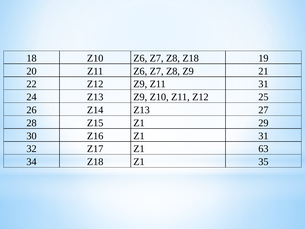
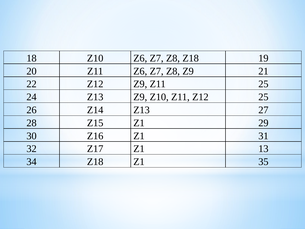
Z11 31: 31 -> 25 (263, 84)
63: 63 -> 13 (263, 149)
